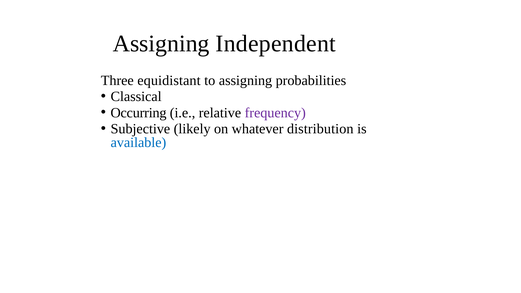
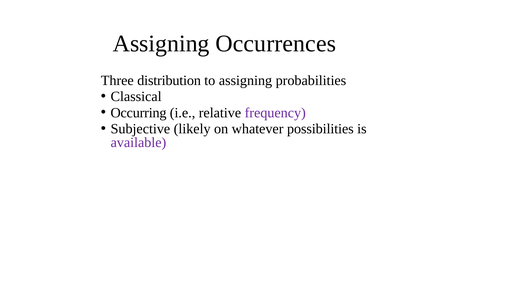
Independent: Independent -> Occurrences (276, 44)
equidistant: equidistant -> distribution (169, 81)
distribution: distribution -> possibilities (320, 129)
available colour: blue -> purple (138, 143)
